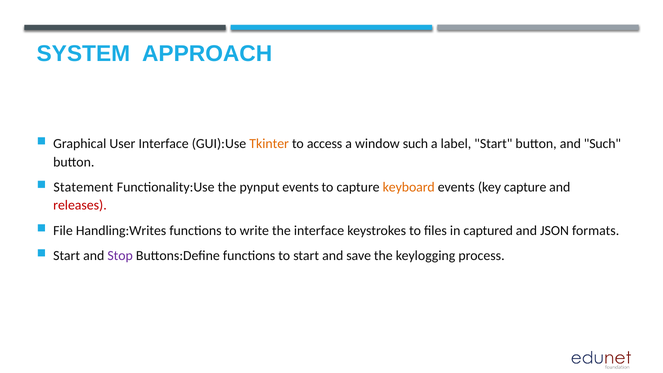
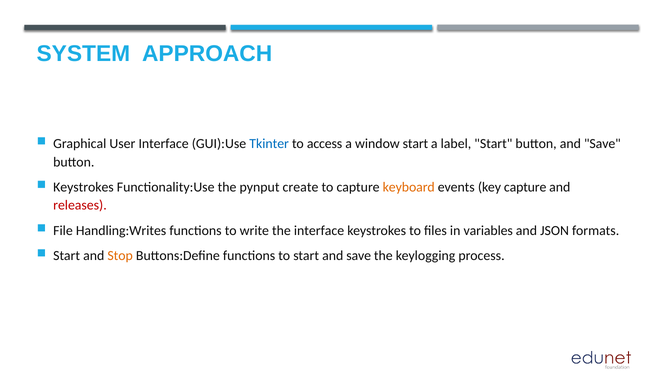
Tkinter colour: orange -> blue (269, 144)
window such: such -> start (415, 144)
button and Such: Such -> Save (602, 144)
Statement: Statement -> Keystrokes (83, 187)
pynput events: events -> create (300, 187)
captured: captured -> variables (488, 230)
Stop colour: purple -> orange (120, 256)
